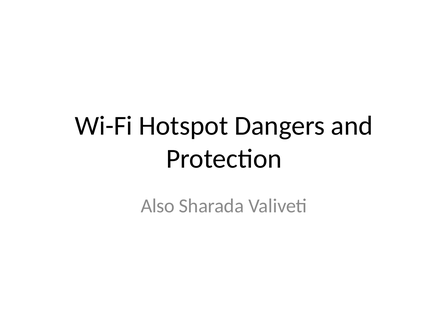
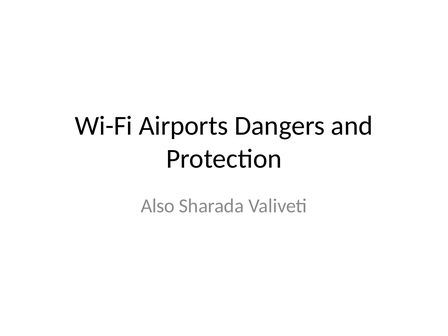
Hotspot: Hotspot -> Airports (183, 126)
